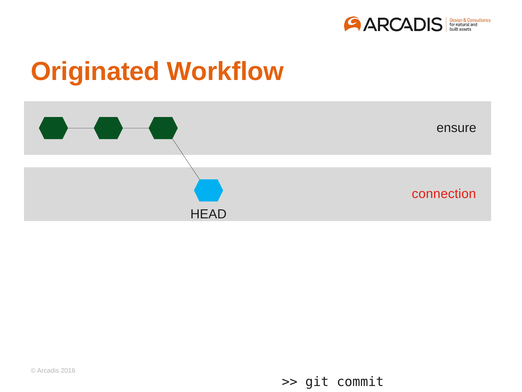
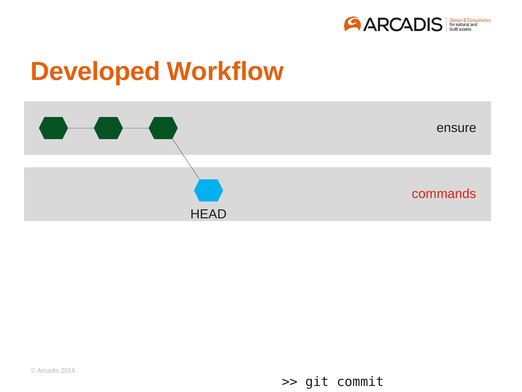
Originated: Originated -> Developed (95, 71)
connection: connection -> commands (444, 194)
